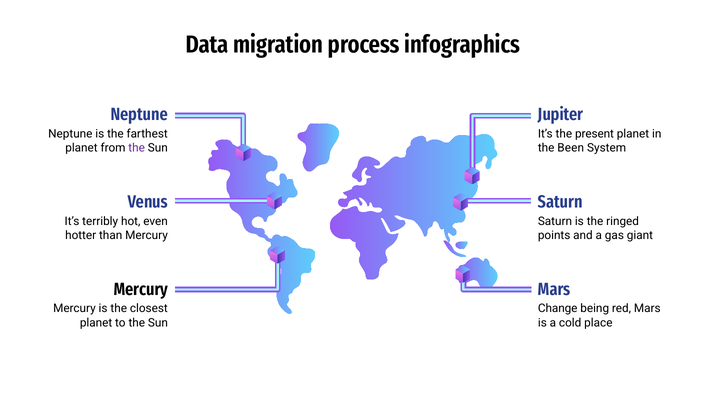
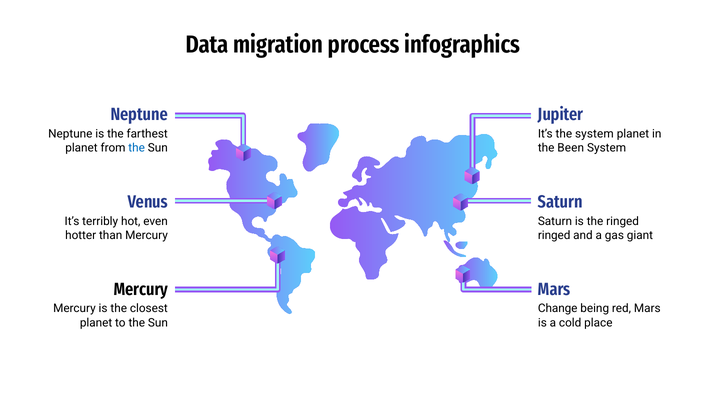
the present: present -> system (594, 134)
the colour: purple -> blue (137, 148)
points: points -> ringed (554, 235)
